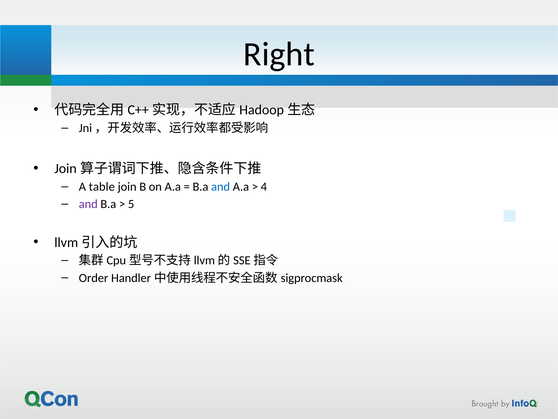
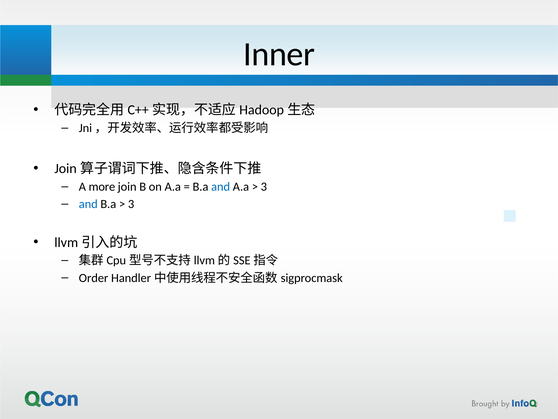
Right: Right -> Inner (279, 54)
table: table -> more (102, 187)
4: 4 -> 3 (264, 187)
and colour: purple -> blue (88, 204)
5: 5 -> 3 (131, 204)
